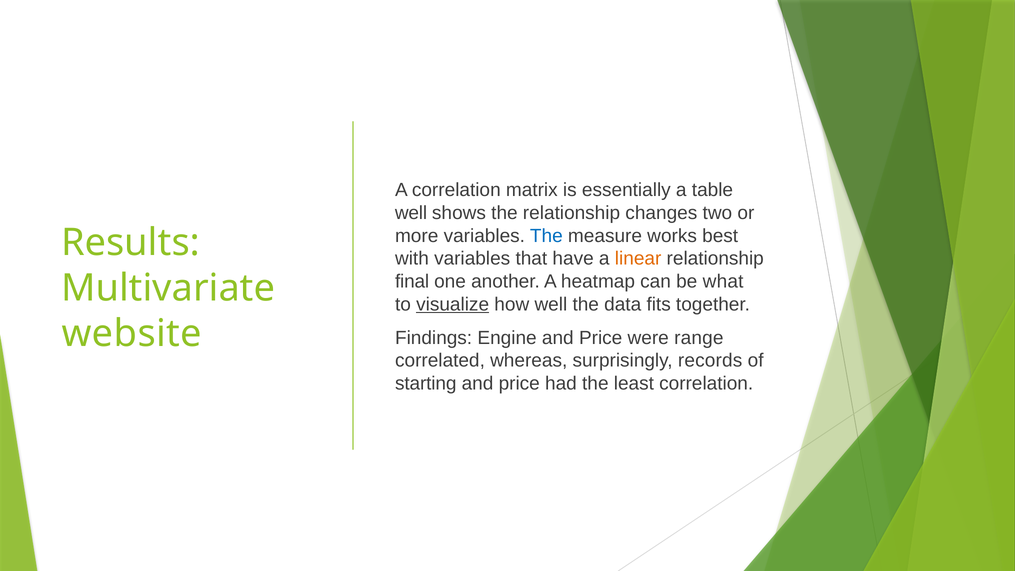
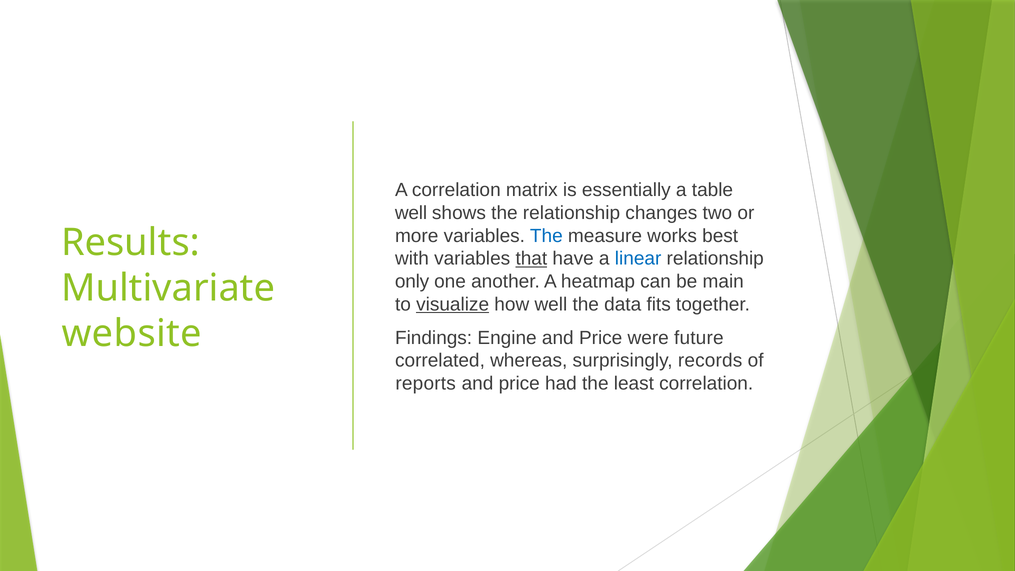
that underline: none -> present (531, 259)
linear colour: orange -> blue (638, 259)
final: final -> only (412, 281)
what: what -> main (723, 281)
range: range -> future (699, 338)
starting: starting -> reports (426, 383)
